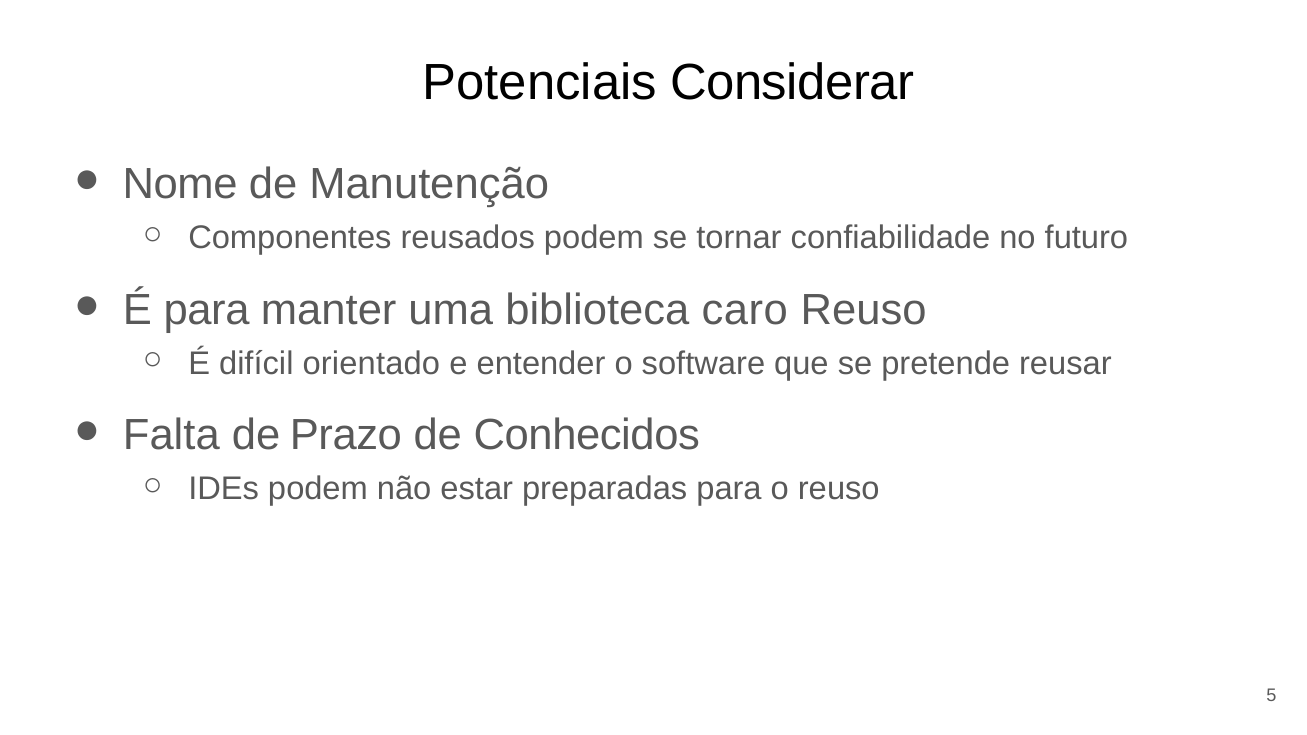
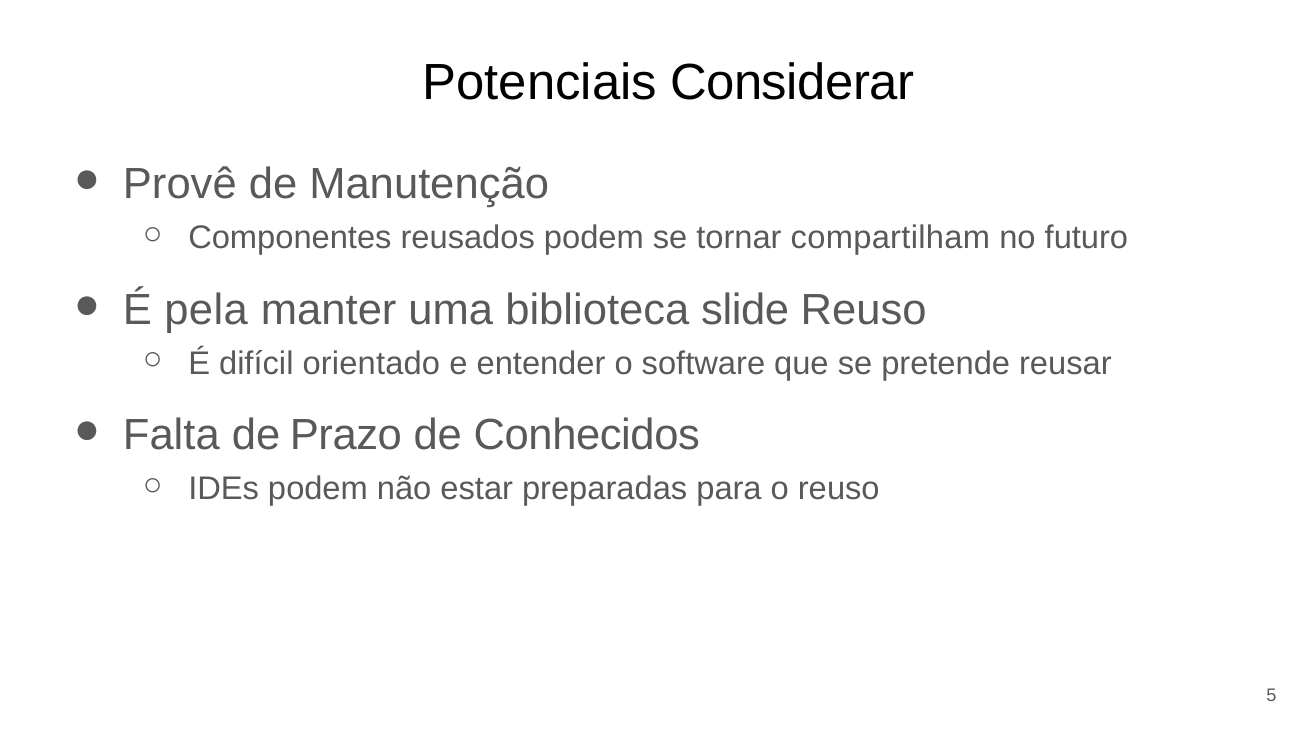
Nome: Nome -> Provê (180, 184)
confiabilidade: confiabilidade -> compartilham (890, 238)
É para: para -> pela (206, 310)
caro: caro -> slide (745, 310)
